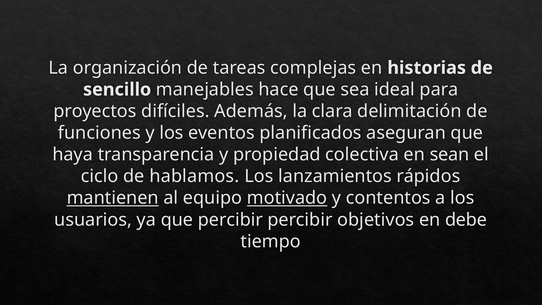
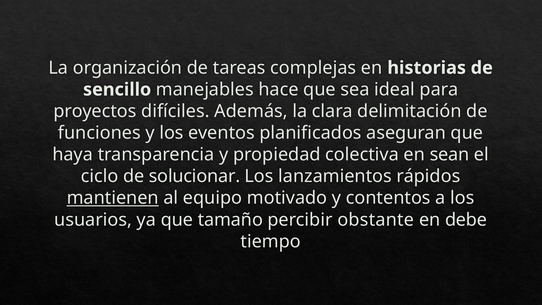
hablamos: hablamos -> solucionar (195, 176)
motivado underline: present -> none (287, 198)
que percibir: percibir -> tamaño (230, 220)
objetivos: objetivos -> obstante (376, 220)
